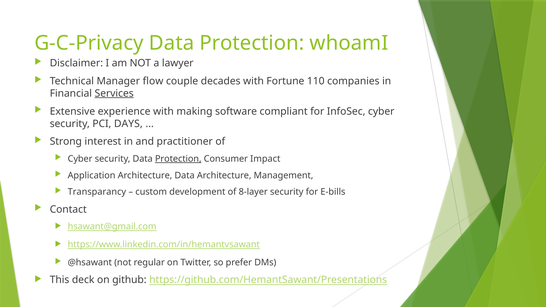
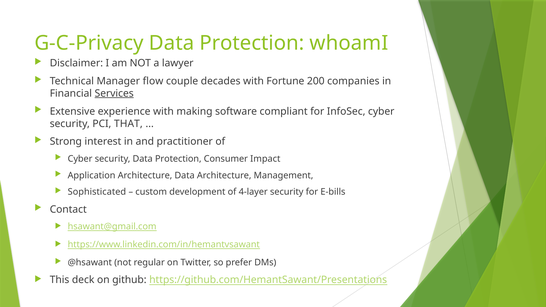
110: 110 -> 200 (316, 81)
DAYS: DAYS -> THAT (128, 124)
Protection underline: present -> none (178, 159)
Transparancy: Transparancy -> Sophisticated (97, 192)
8-layer: 8-layer -> 4-layer (253, 192)
